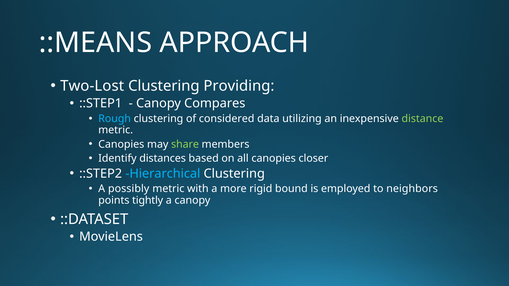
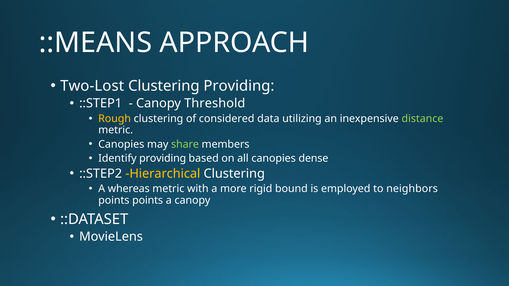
Compares: Compares -> Threshold (215, 104)
Rough colour: light blue -> yellow (115, 119)
Identify distances: distances -> providing (163, 159)
closer: closer -> dense (313, 159)
Hierarchical colour: light blue -> yellow (163, 174)
possibly: possibly -> whereas (129, 189)
points tightly: tightly -> points (148, 200)
